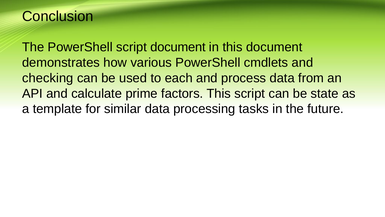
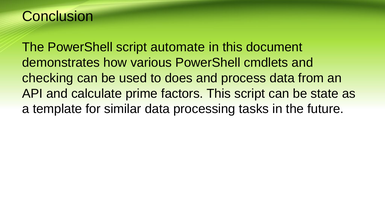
script document: document -> automate (178, 47)
each: each -> does (179, 78)
